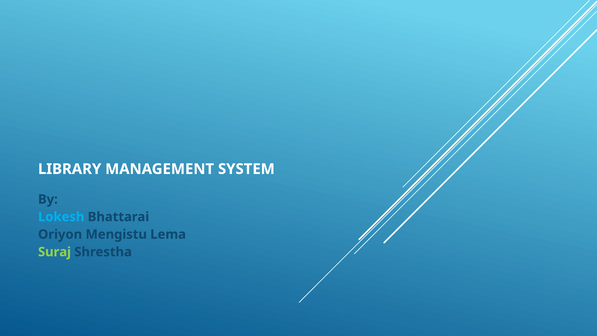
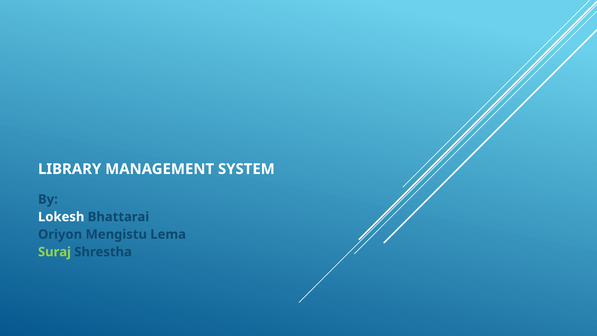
Lokesh colour: light blue -> white (61, 217)
